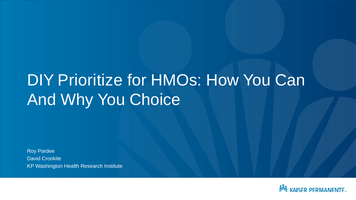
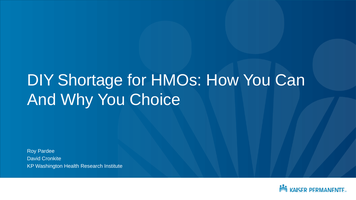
Prioritize: Prioritize -> Shortage (90, 80)
